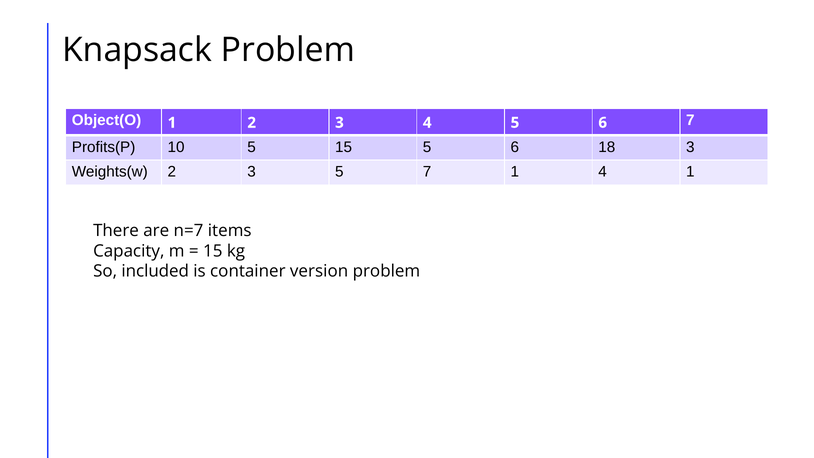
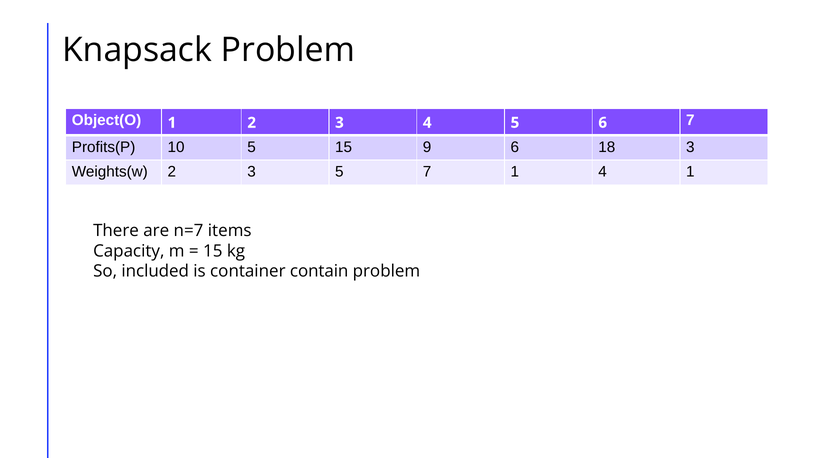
15 5: 5 -> 9 (427, 147)
version: version -> contain (319, 271)
